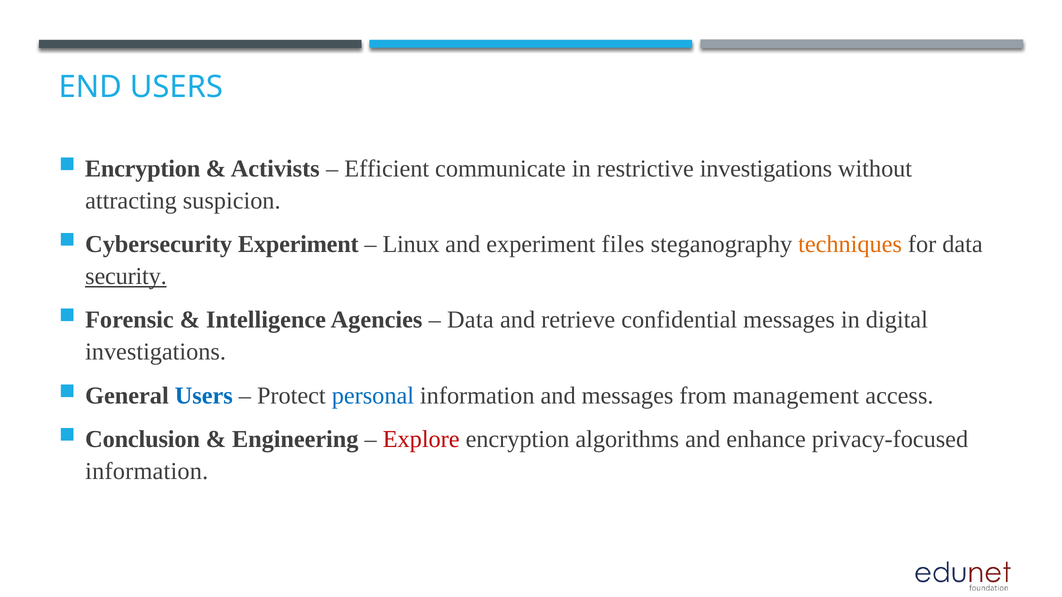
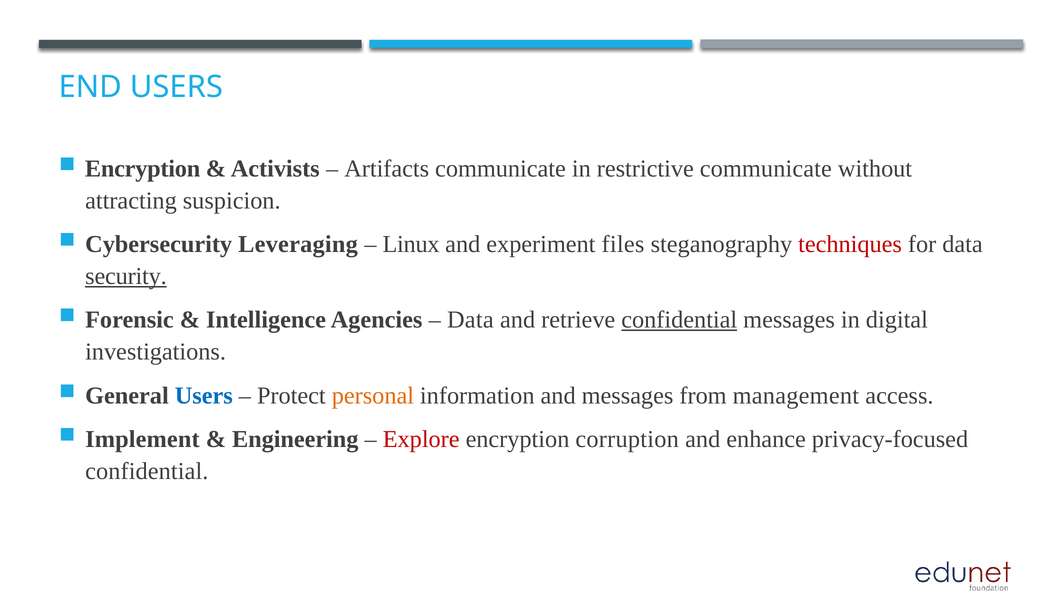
Efficient: Efficient -> Artifacts (387, 169)
restrictive investigations: investigations -> communicate (766, 169)
Cybersecurity Experiment: Experiment -> Leveraging (298, 244)
techniques colour: orange -> red (850, 244)
confidential underline: none -> present (679, 320)
personal colour: blue -> orange (373, 396)
Conclusion: Conclusion -> Implement (142, 439)
algorithms: algorithms -> corruption (627, 439)
information: information -> confidential (147, 471)
